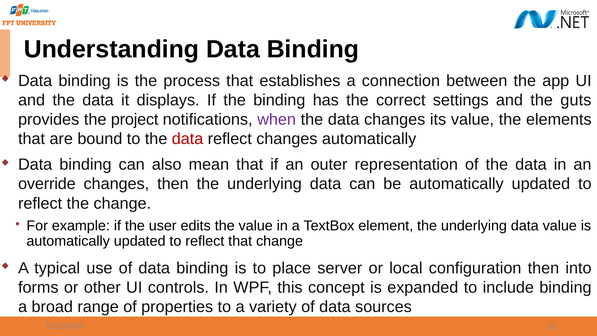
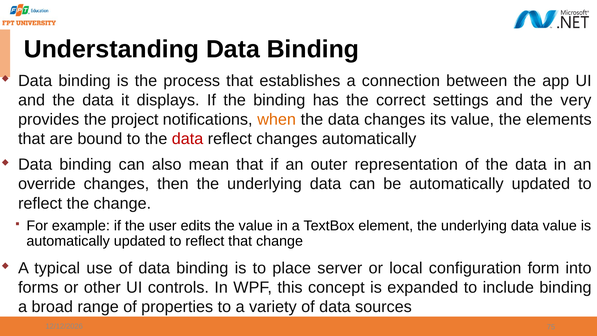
guts: guts -> very (576, 100)
when colour: purple -> orange (277, 119)
configuration then: then -> form (544, 268)
